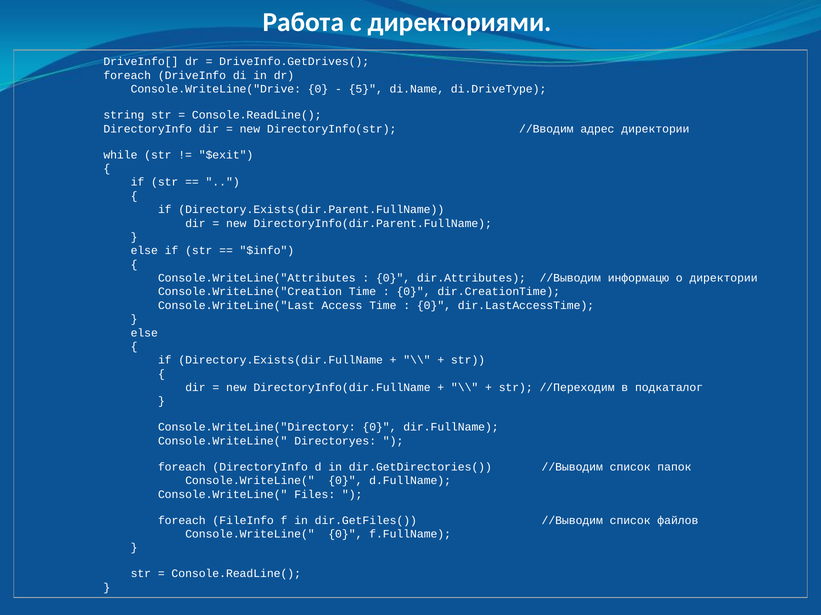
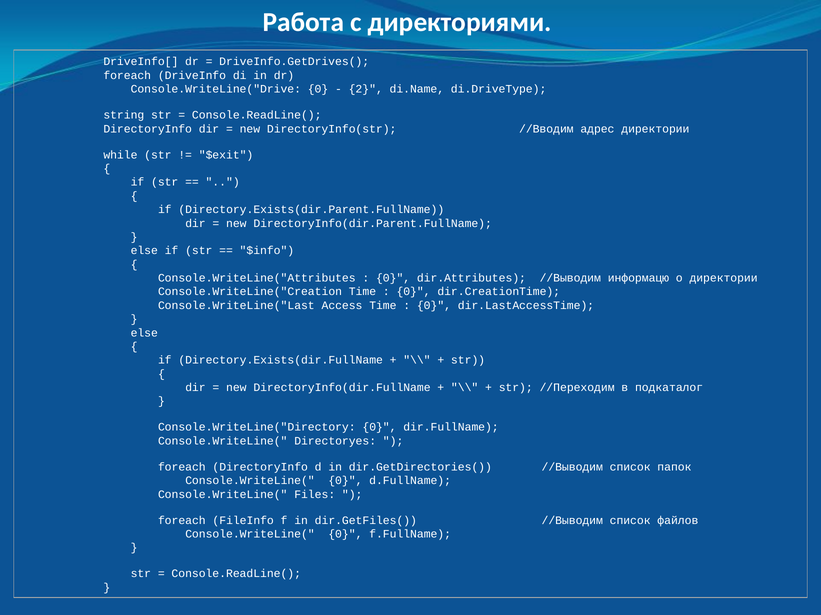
5: 5 -> 2 (366, 89)
